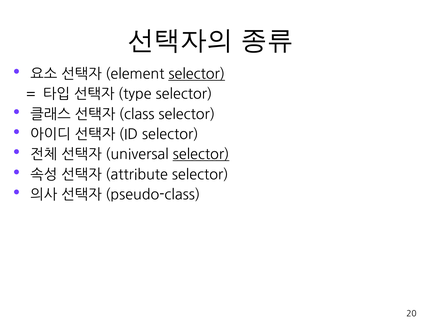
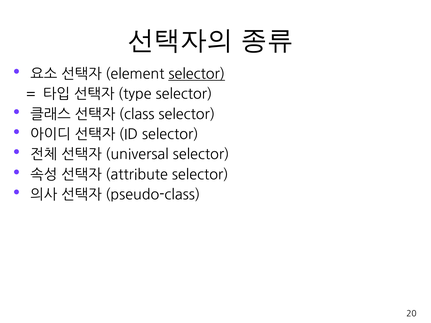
selector underline: present -> none (201, 155)
